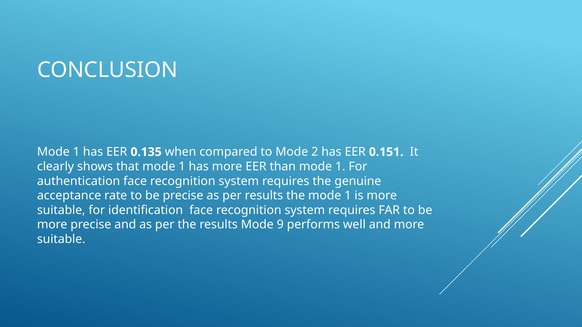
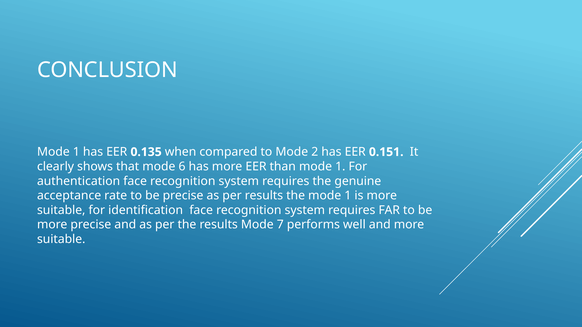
that mode 1: 1 -> 6 (182, 167)
9: 9 -> 7 (280, 225)
